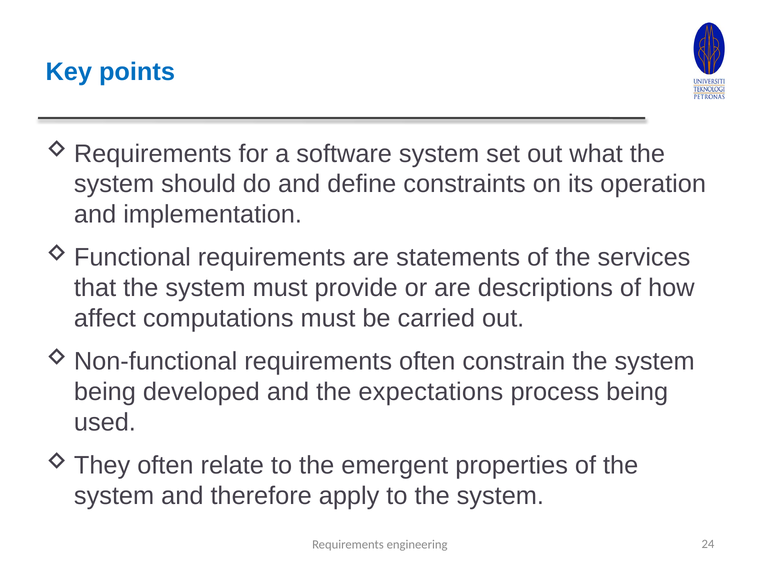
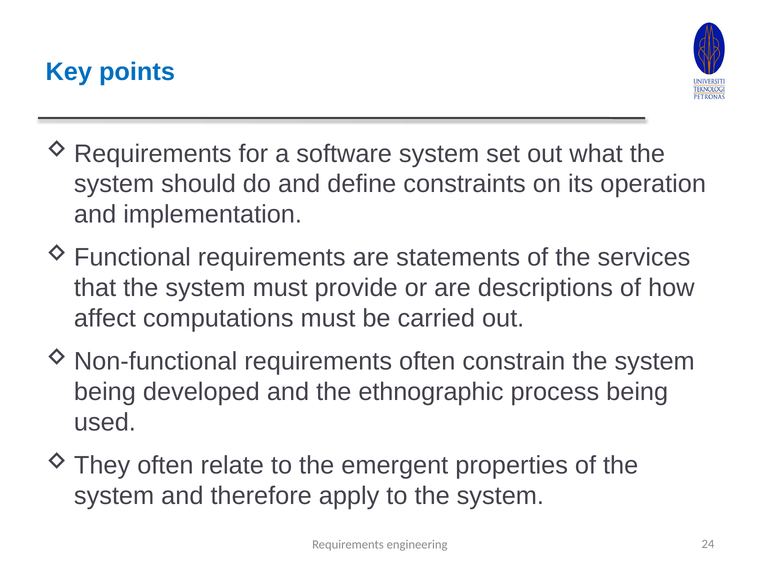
expectations: expectations -> ethnographic (431, 392)
